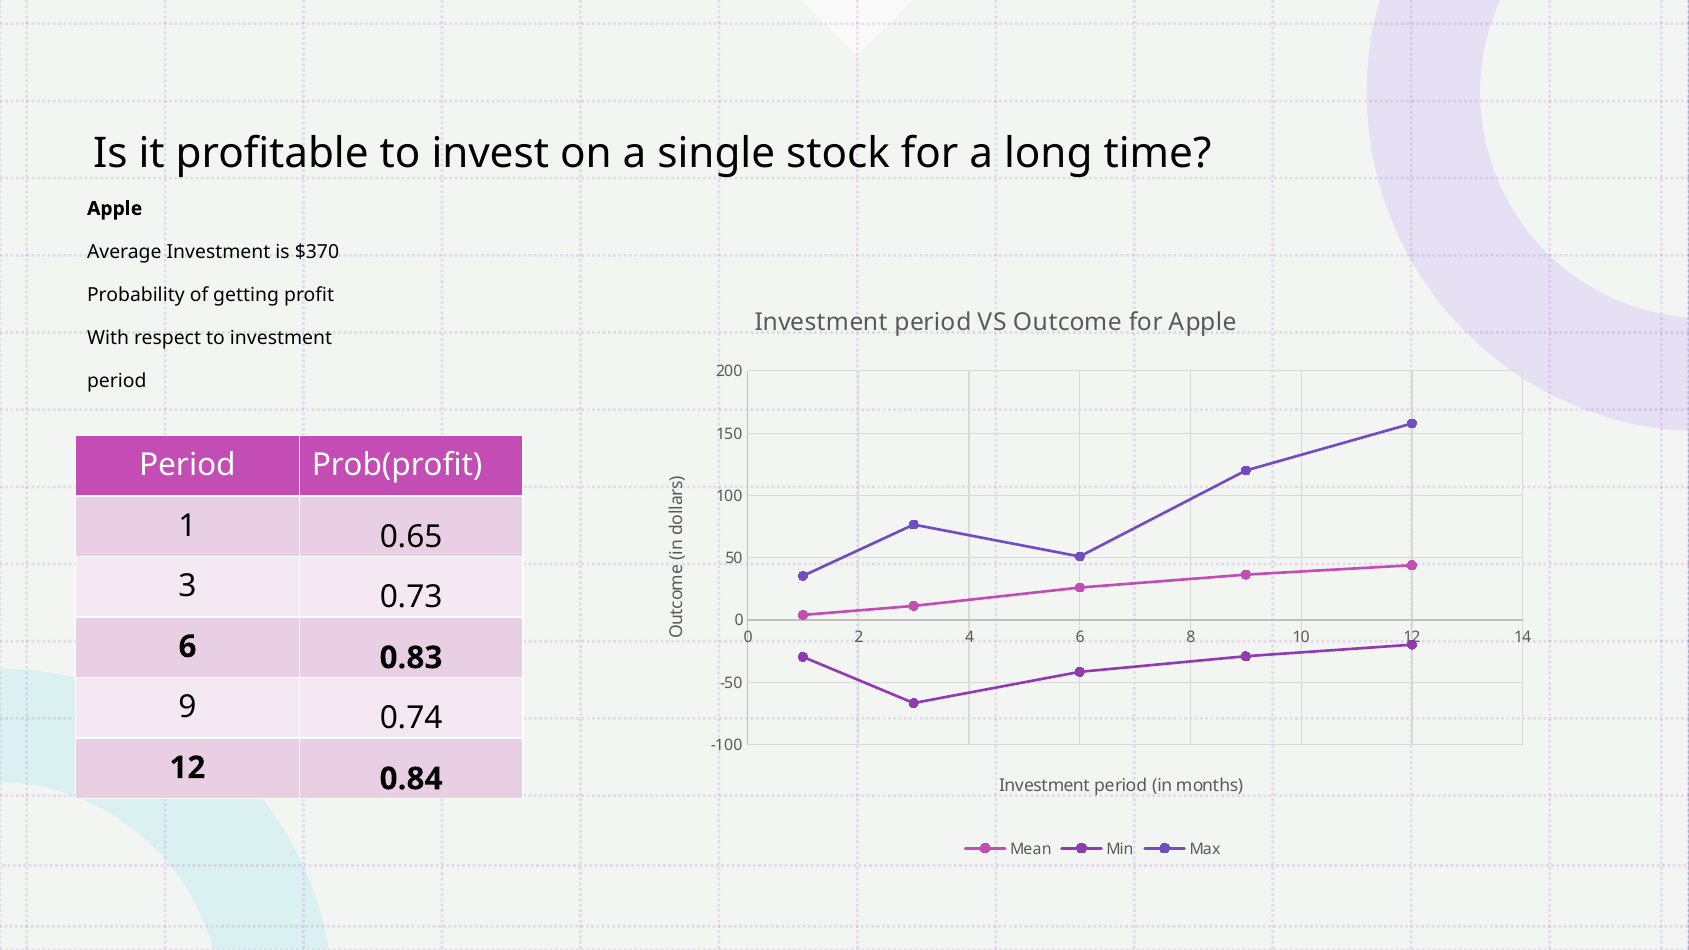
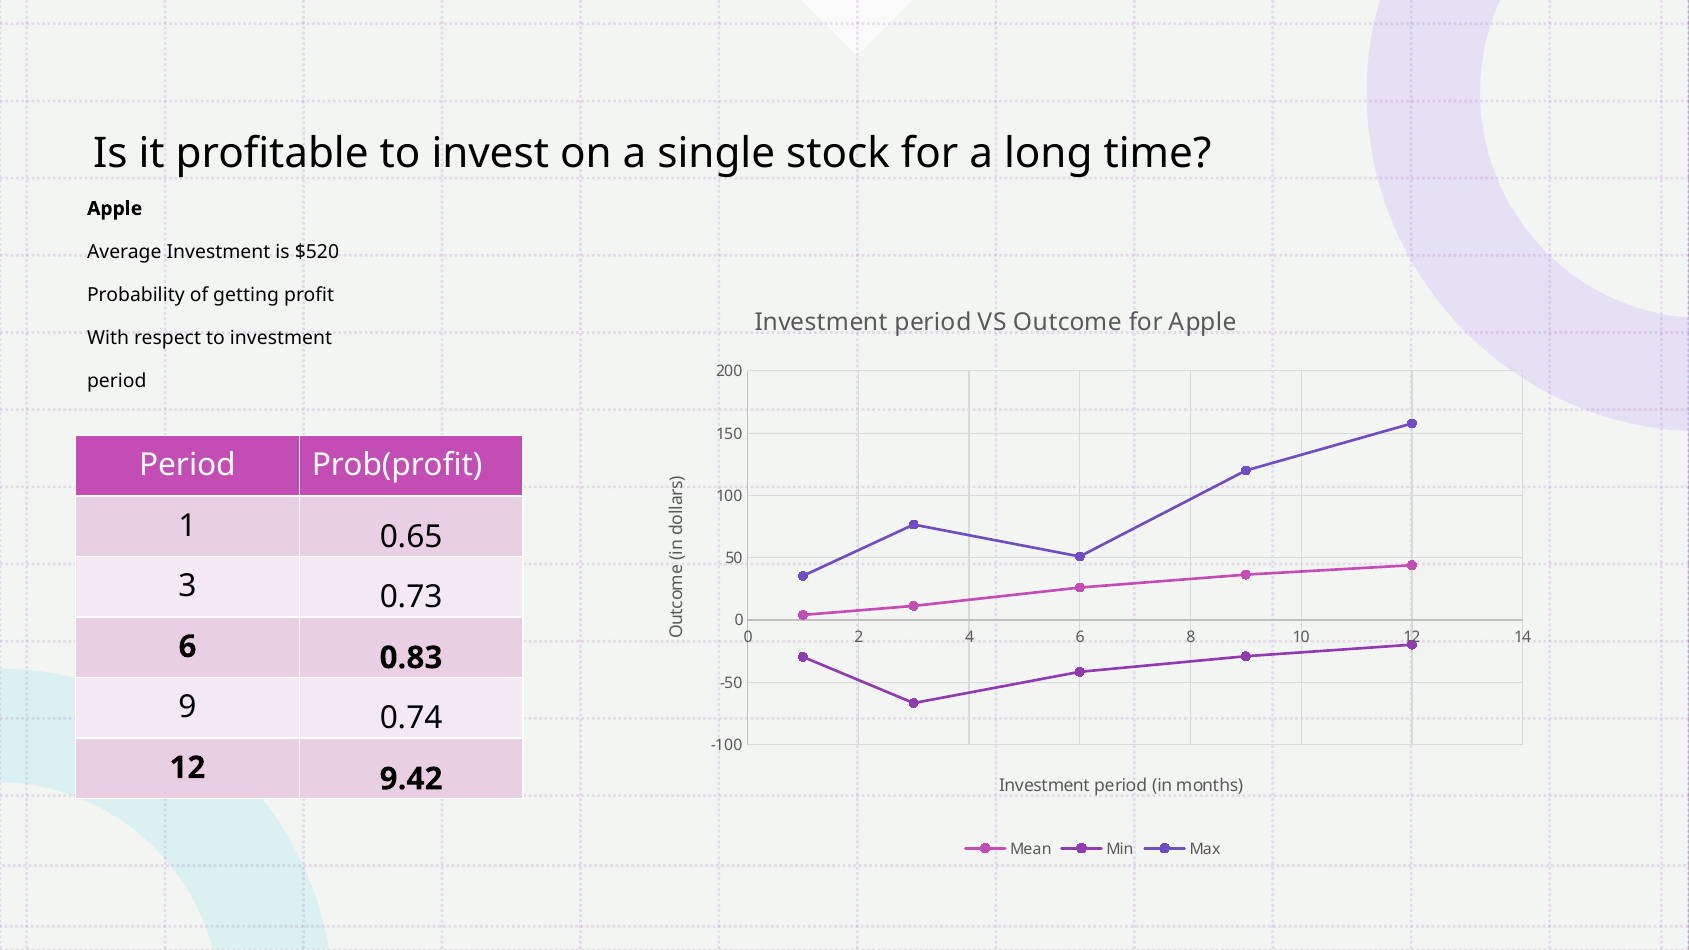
$370: $370 -> $520 (317, 252)
0.84: 0.84 -> 9.42 (411, 779)
